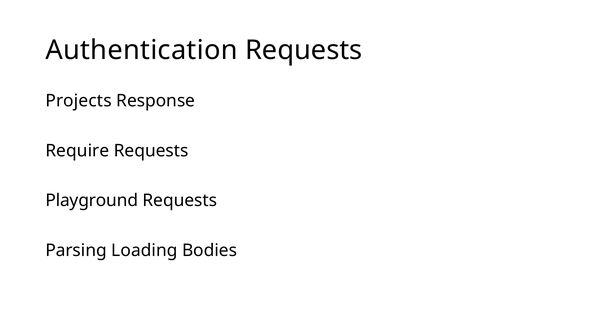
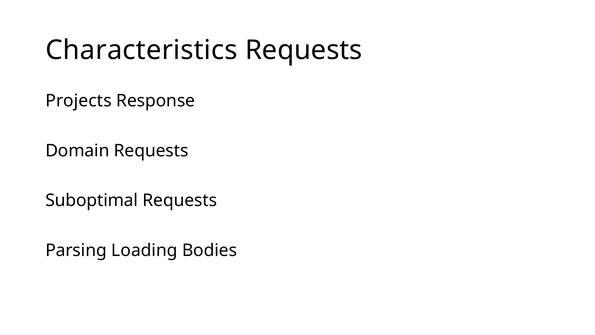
Authentication: Authentication -> Characteristics (142, 50)
Require: Require -> Domain (77, 150)
Playground: Playground -> Suboptimal (92, 200)
